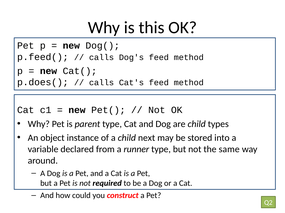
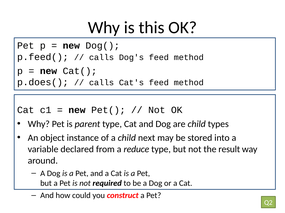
runner: runner -> reduce (136, 150)
same: same -> result (229, 150)
